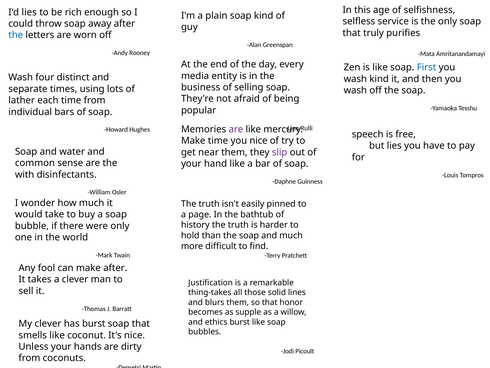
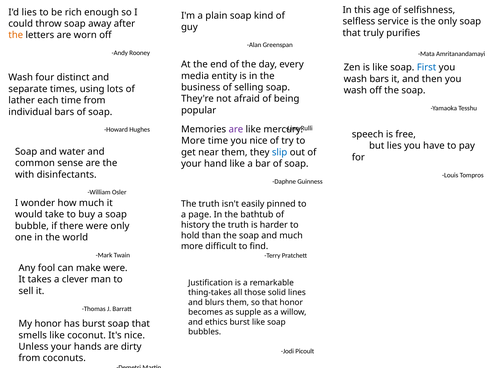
the colour: blue -> orange (16, 35)
wash kind: kind -> bars (379, 79)
Make: Make -> More (193, 141)
slip colour: purple -> blue (280, 152)
make after: after -> were (115, 268)
My clever: clever -> honor (48, 323)
